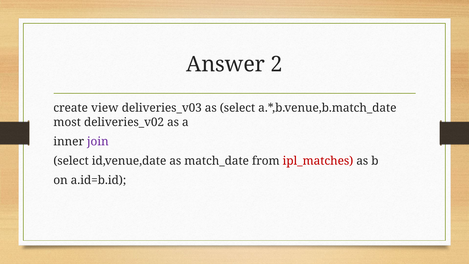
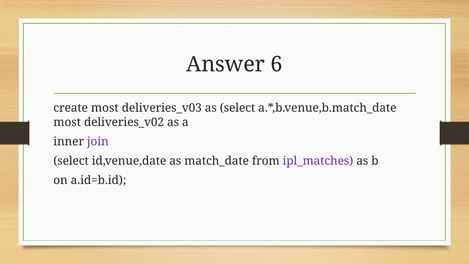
2: 2 -> 6 (277, 64)
create view: view -> most (105, 108)
ipl_matches colour: red -> purple (318, 161)
